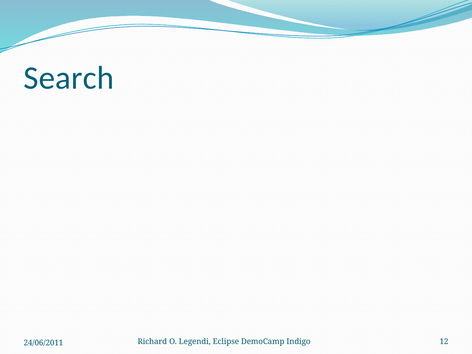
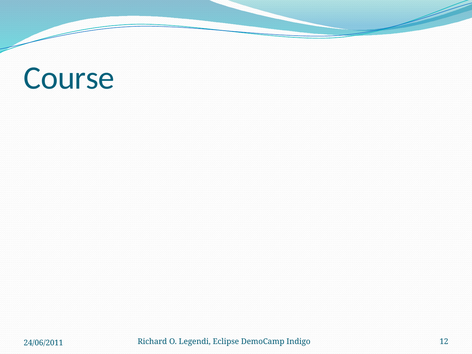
Search: Search -> Course (69, 78)
